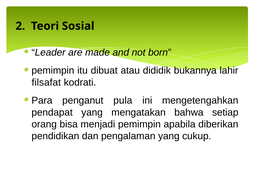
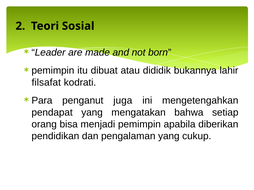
pula: pula -> juga (123, 101)
